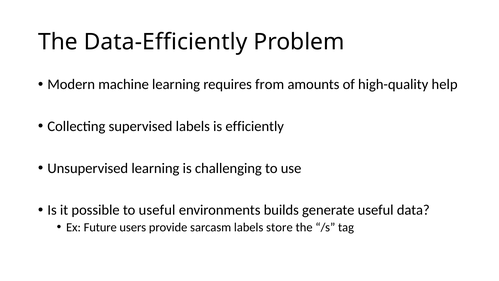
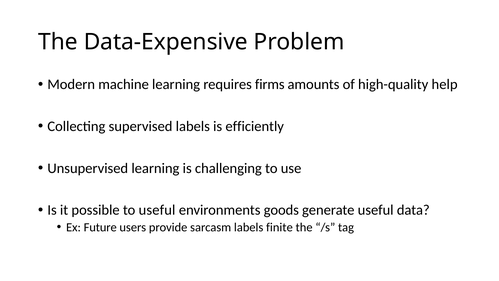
Data-Efficiently: Data-Efficiently -> Data-Expensive (166, 42)
from: from -> firms (270, 84)
builds: builds -> goods (281, 210)
store: store -> finite (279, 227)
